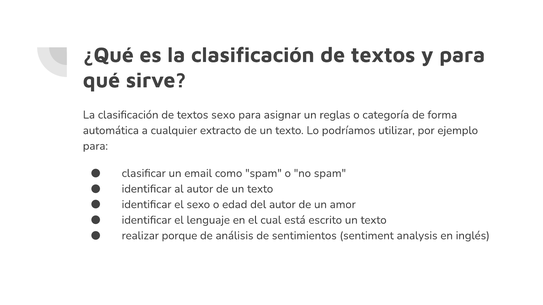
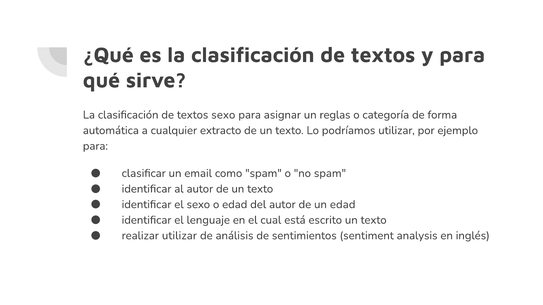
un amor: amor -> edad (343, 205)
realizar porque: porque -> utilizar (179, 236)
